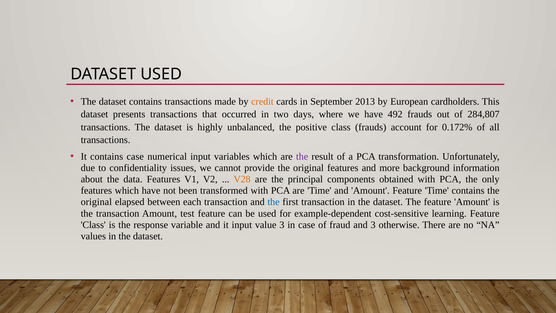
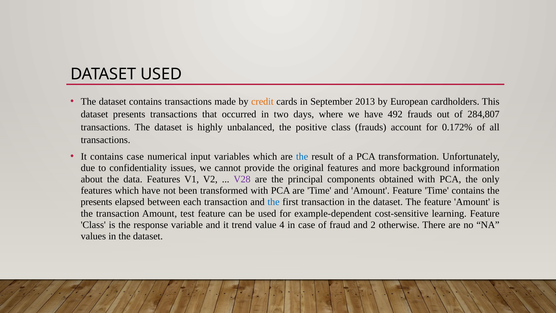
the colour: purple -> blue (302, 156)
V28 colour: orange -> purple (242, 179)
original: original -> presents (96, 202)
it input: input -> trend (242, 225)
value 3: 3 -> 4 (282, 225)
and 3: 3 -> 2 (373, 225)
